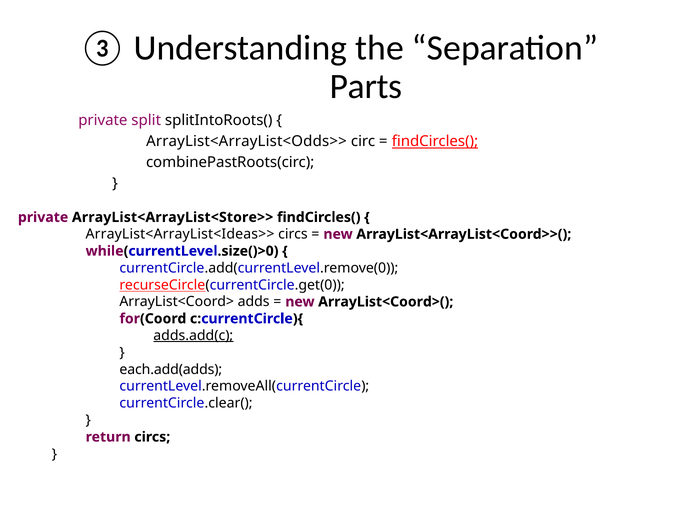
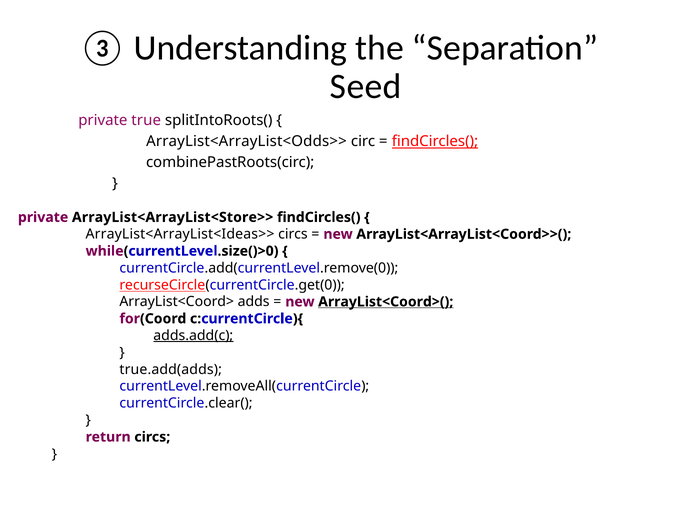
Parts: Parts -> Seed (366, 87)
split: split -> true (146, 120)
ArrayList<Coord>( underline: none -> present (386, 302)
each.add(adds: each.add(adds -> true.add(adds (171, 370)
